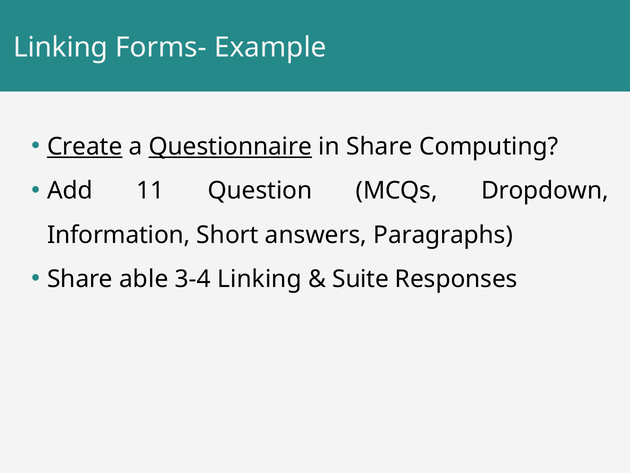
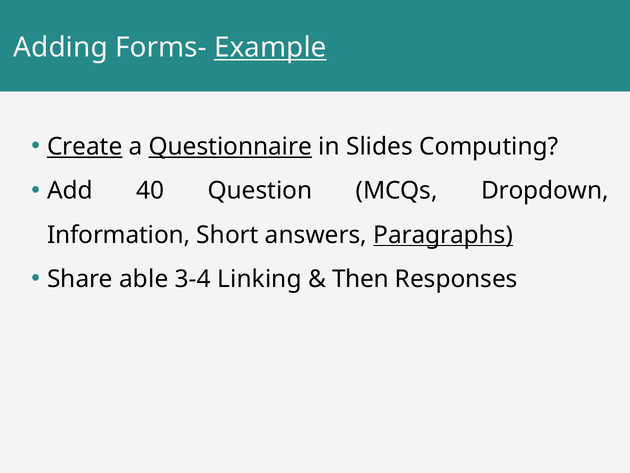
Linking: Linking -> Adding (61, 48)
Example underline: none -> present (270, 48)
in Share: Share -> Slides (379, 146)
11: 11 -> 40 (150, 191)
Paragraphs underline: none -> present (443, 235)
Suite: Suite -> Then (361, 279)
